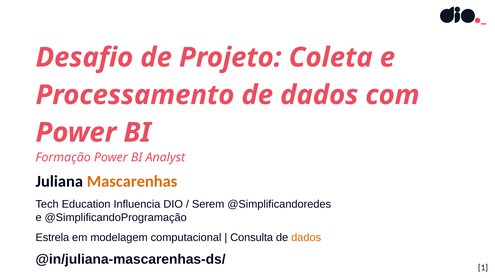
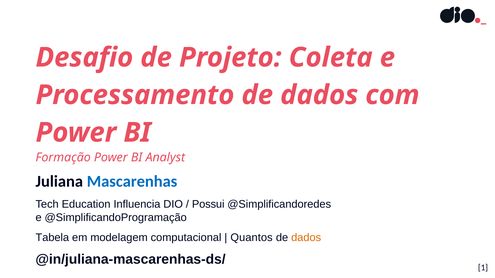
Mascarenhas colour: orange -> blue (132, 182)
Serem: Serem -> Possui (208, 205)
Estrela: Estrela -> Tabela (52, 238)
Consulta: Consulta -> Quantos (252, 238)
